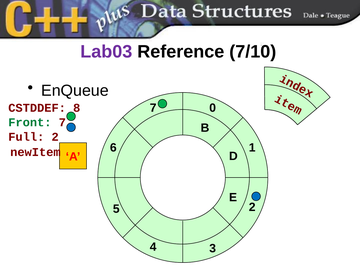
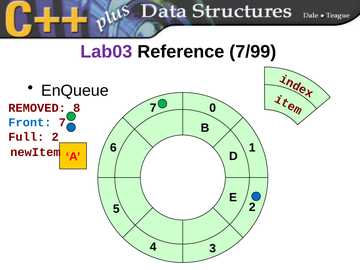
7/10: 7/10 -> 7/99 (253, 52)
CSTDDEF: CSTDDEF -> REMOVED (37, 108)
Front colour: green -> blue (30, 122)
